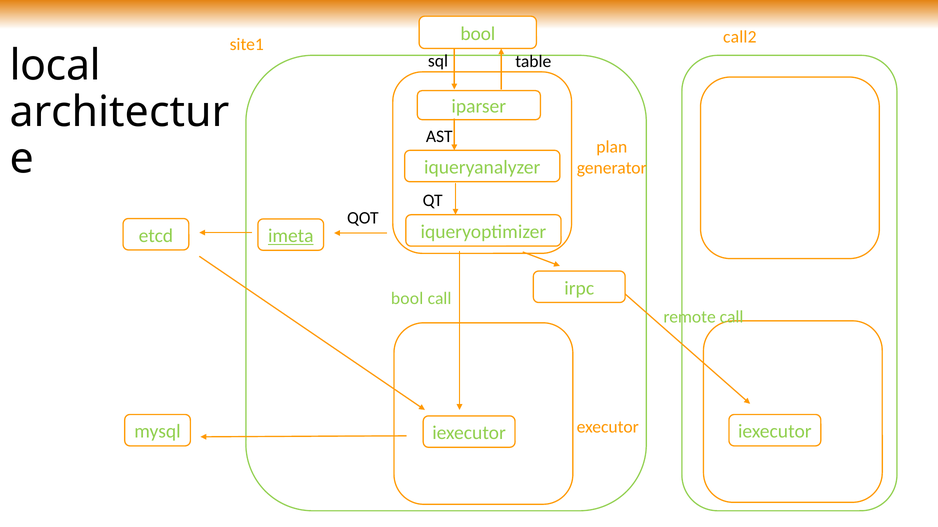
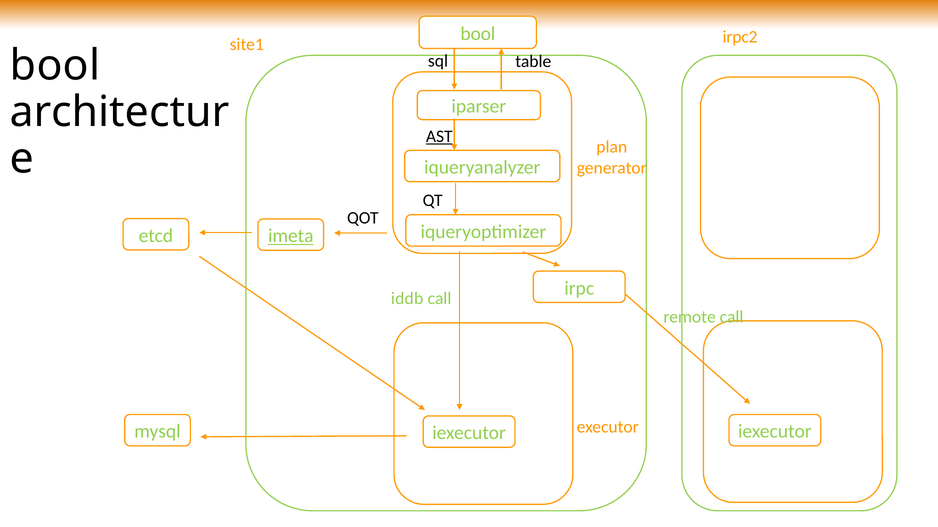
call2: call2 -> irpc2 (740, 37)
local: local -> bool (55, 66)
AST underline: none -> present (439, 137)
bool: bool -> iddb (407, 299)
